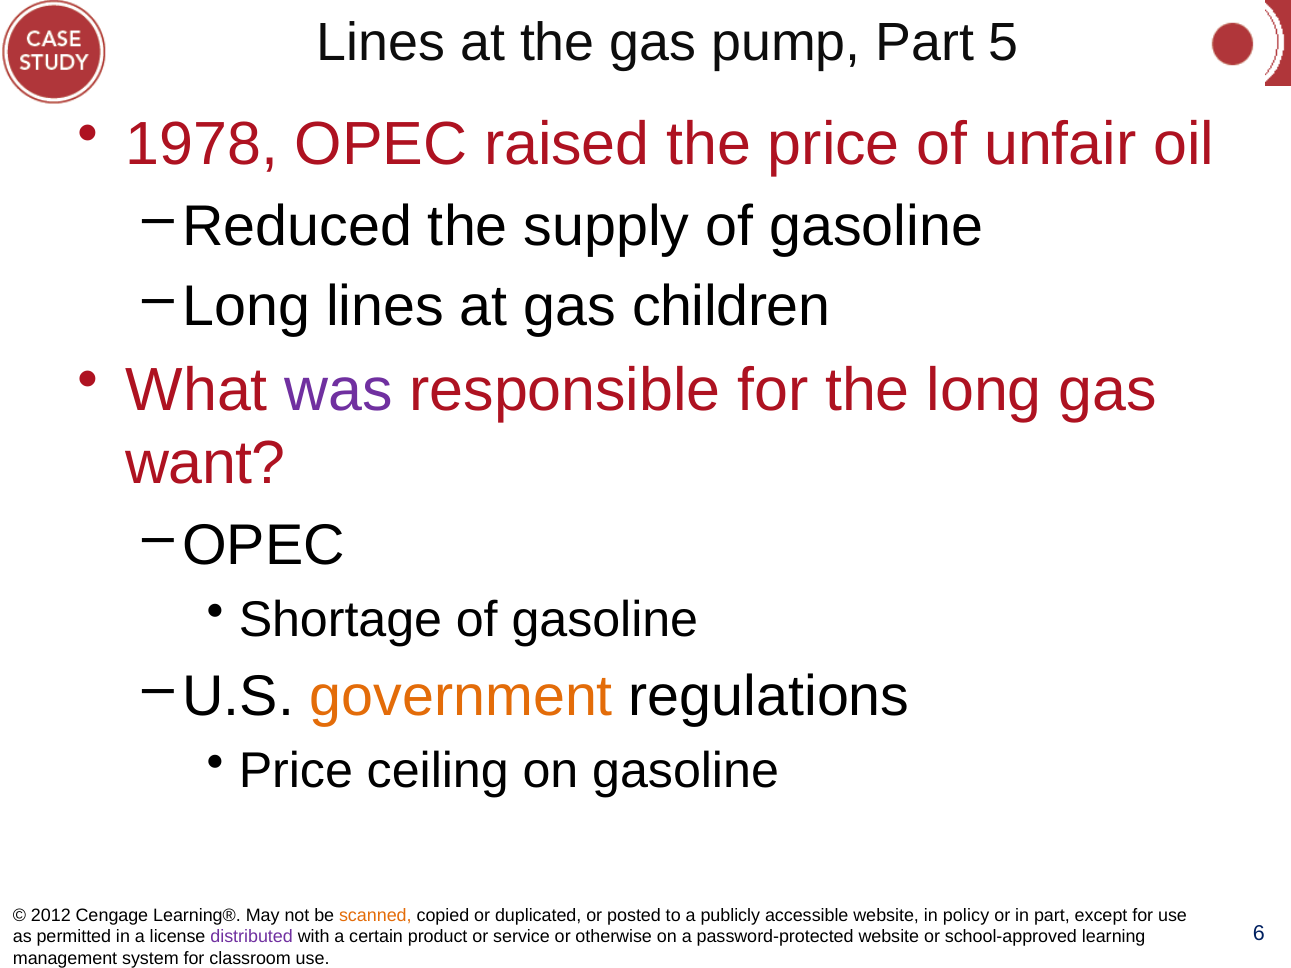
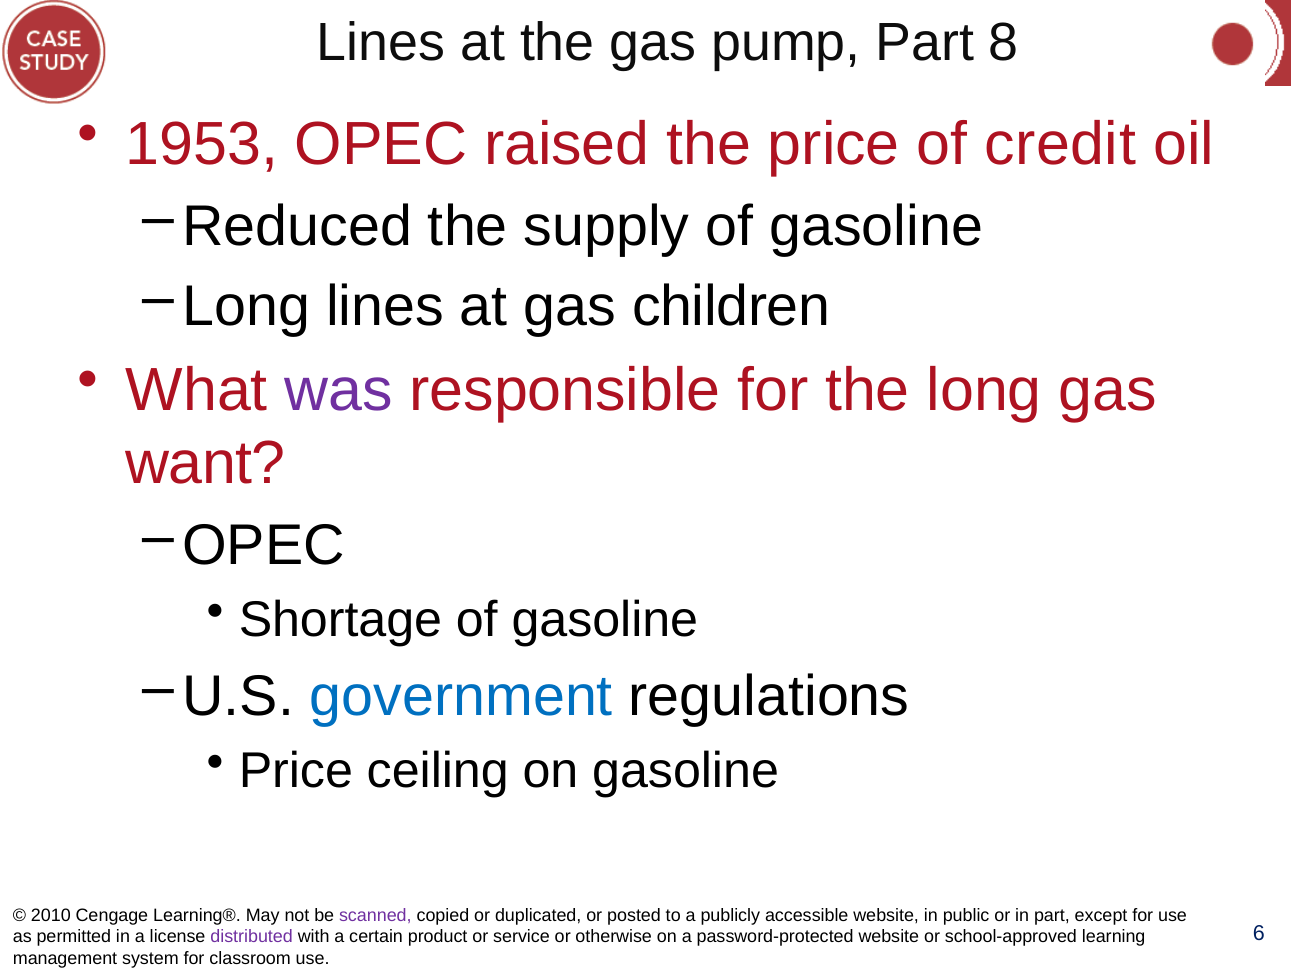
5: 5 -> 8 (1004, 42)
1978: 1978 -> 1953 (202, 145)
unfair: unfair -> credit (1060, 145)
government colour: orange -> blue (461, 697)
2012: 2012 -> 2010 (51, 916)
scanned colour: orange -> purple (375, 916)
policy: policy -> public (966, 916)
